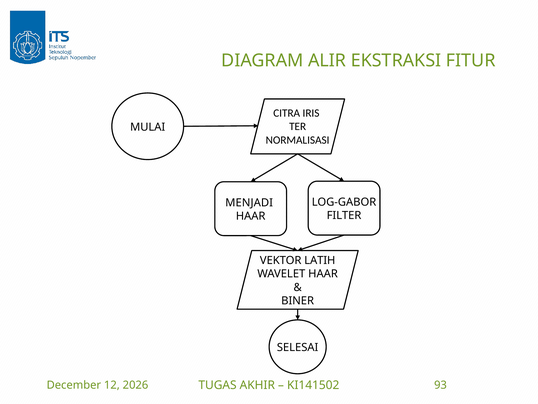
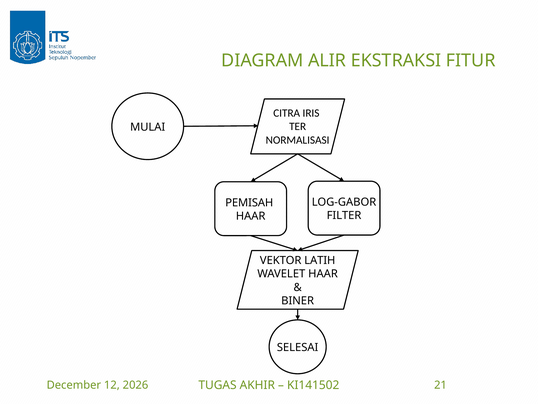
MENJADI: MENJADI -> PEMISAH (249, 202)
93: 93 -> 21 (440, 385)
